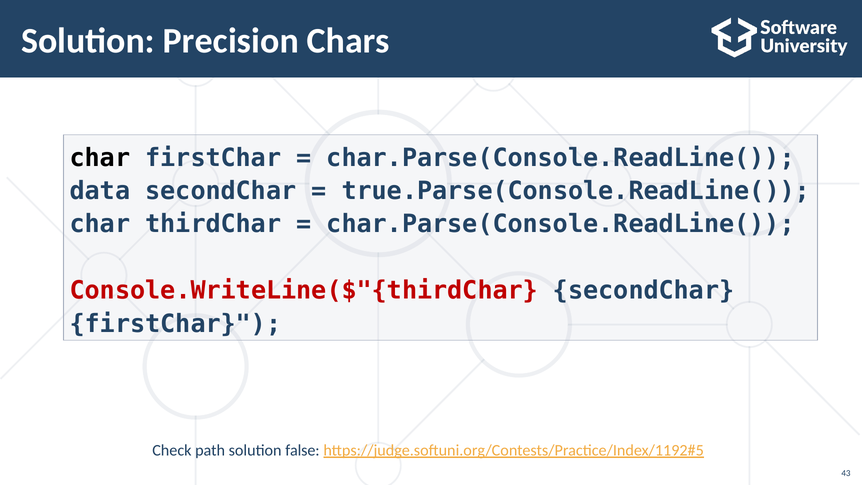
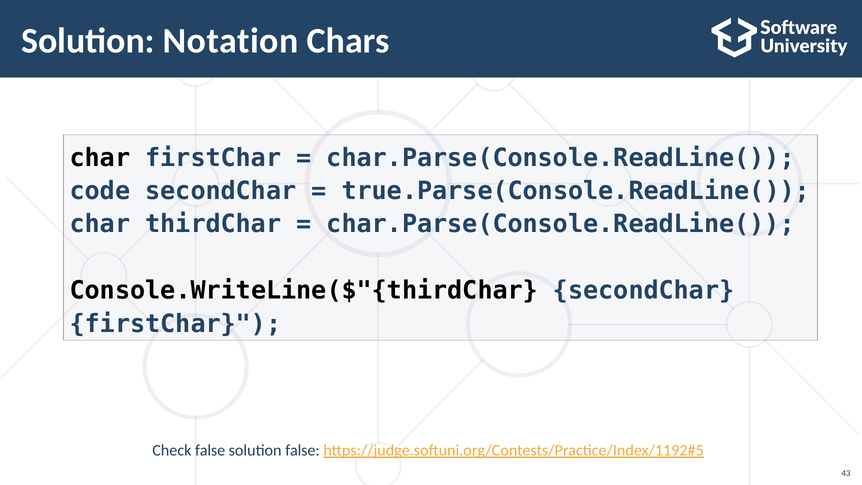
Precision: Precision -> Notation (231, 41)
data: data -> code (100, 191)
Console.WriteLine($"{thirdChar colour: red -> black (304, 290)
Check path: path -> false (210, 450)
